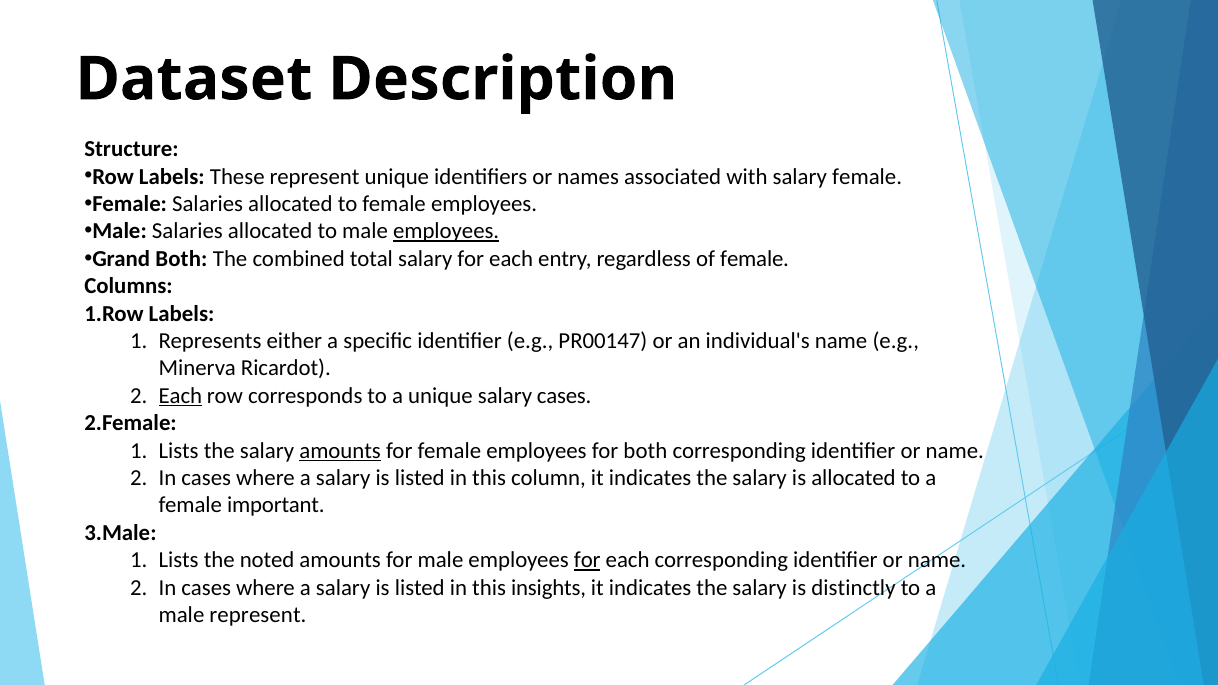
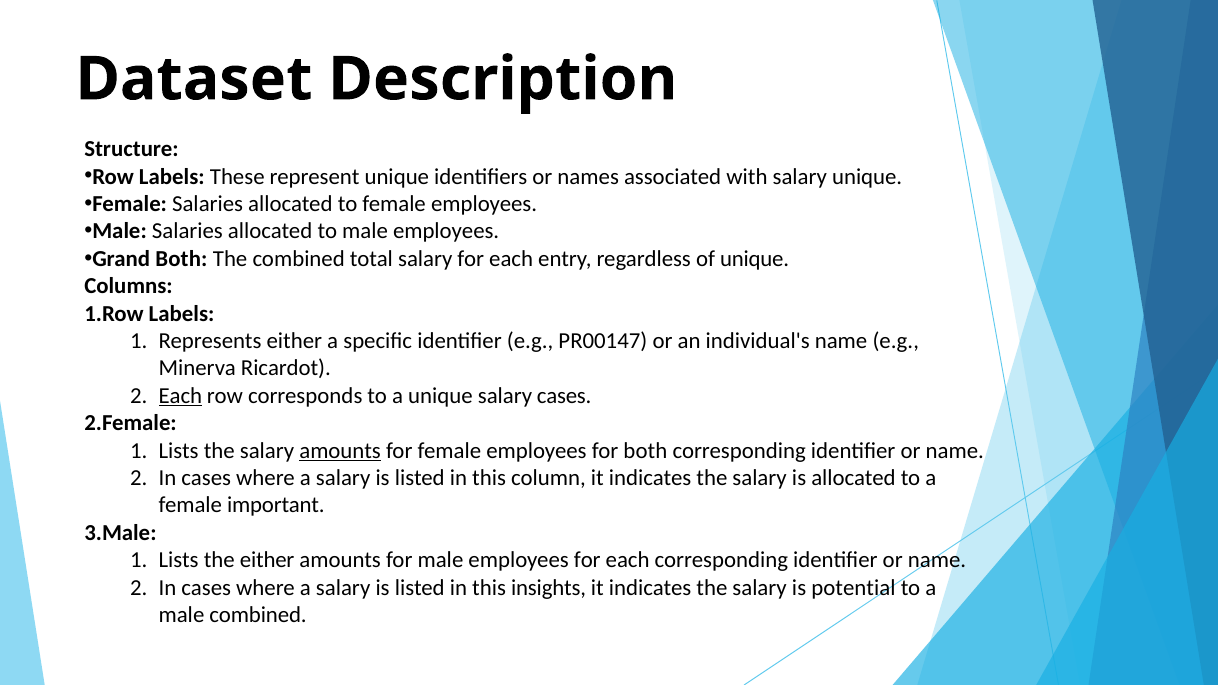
salary female: female -> unique (867, 177)
employees underline: present -> none (446, 231)
of female: female -> unique (755, 259)
the noted: noted -> either (267, 560)
for underline: present -> none (587, 560)
distinctly: distinctly -> potential (853, 588)
male represent: represent -> combined (258, 615)
